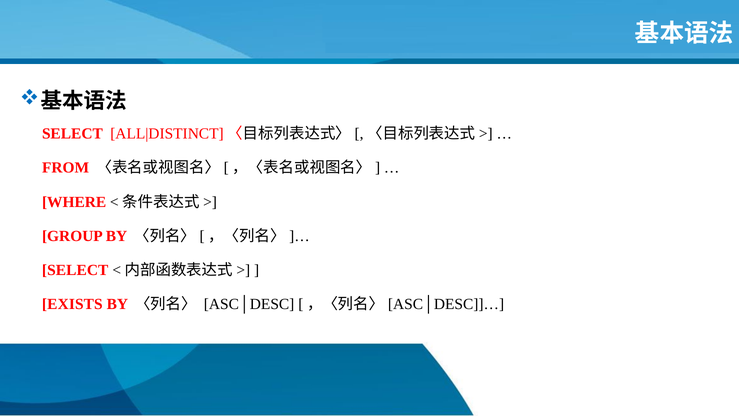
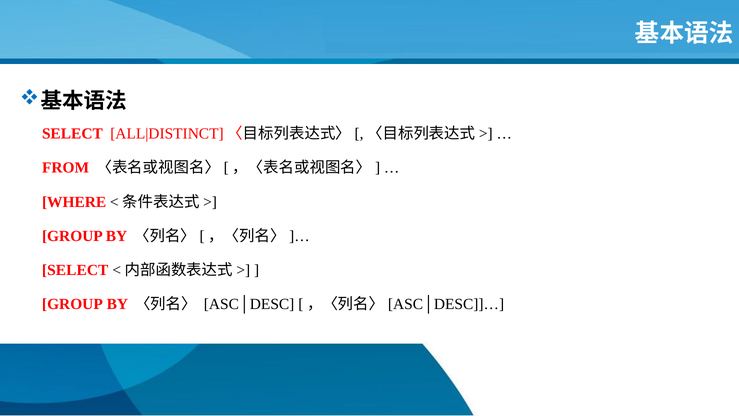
EXISTS: EXISTS -> GROUP (72, 304)
